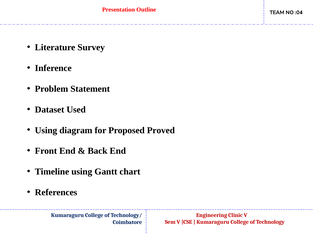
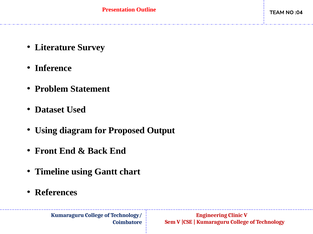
Proved: Proved -> Output (161, 131)
